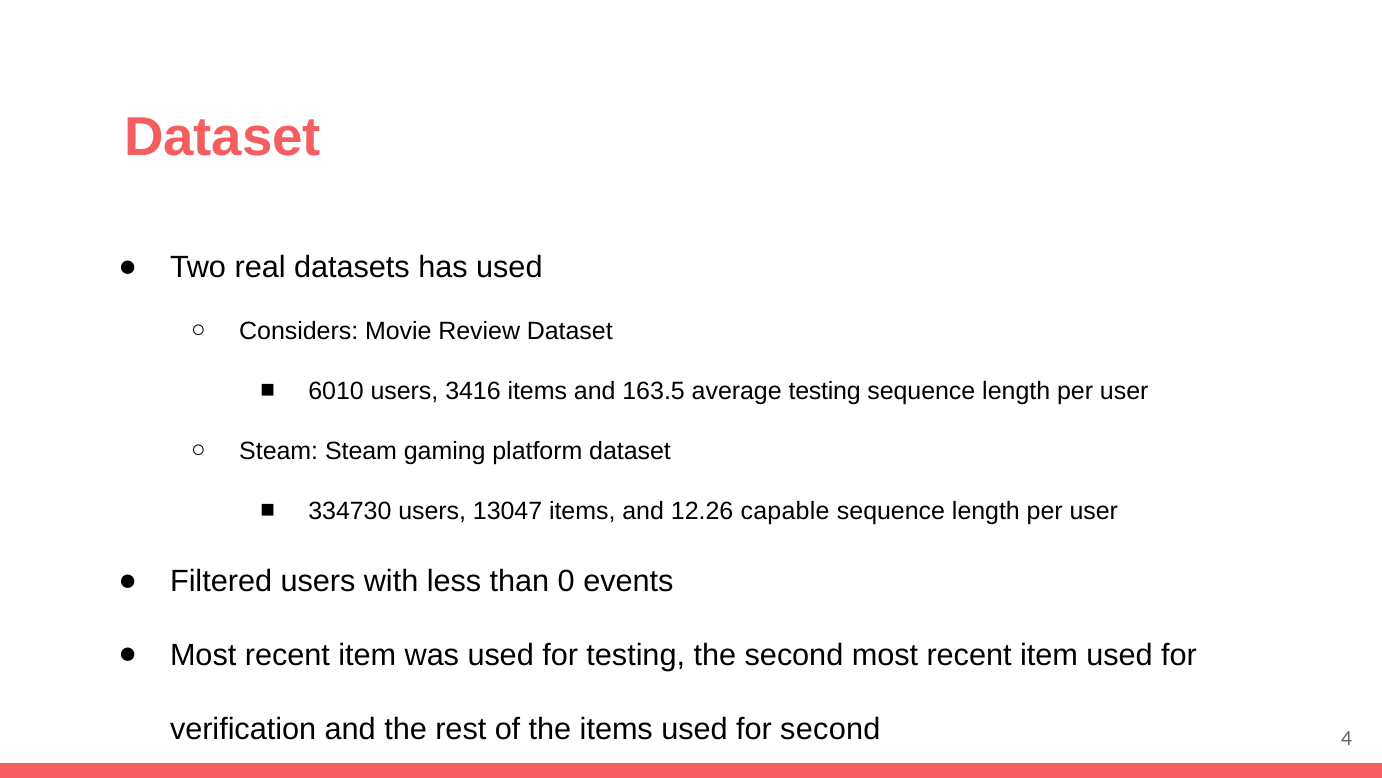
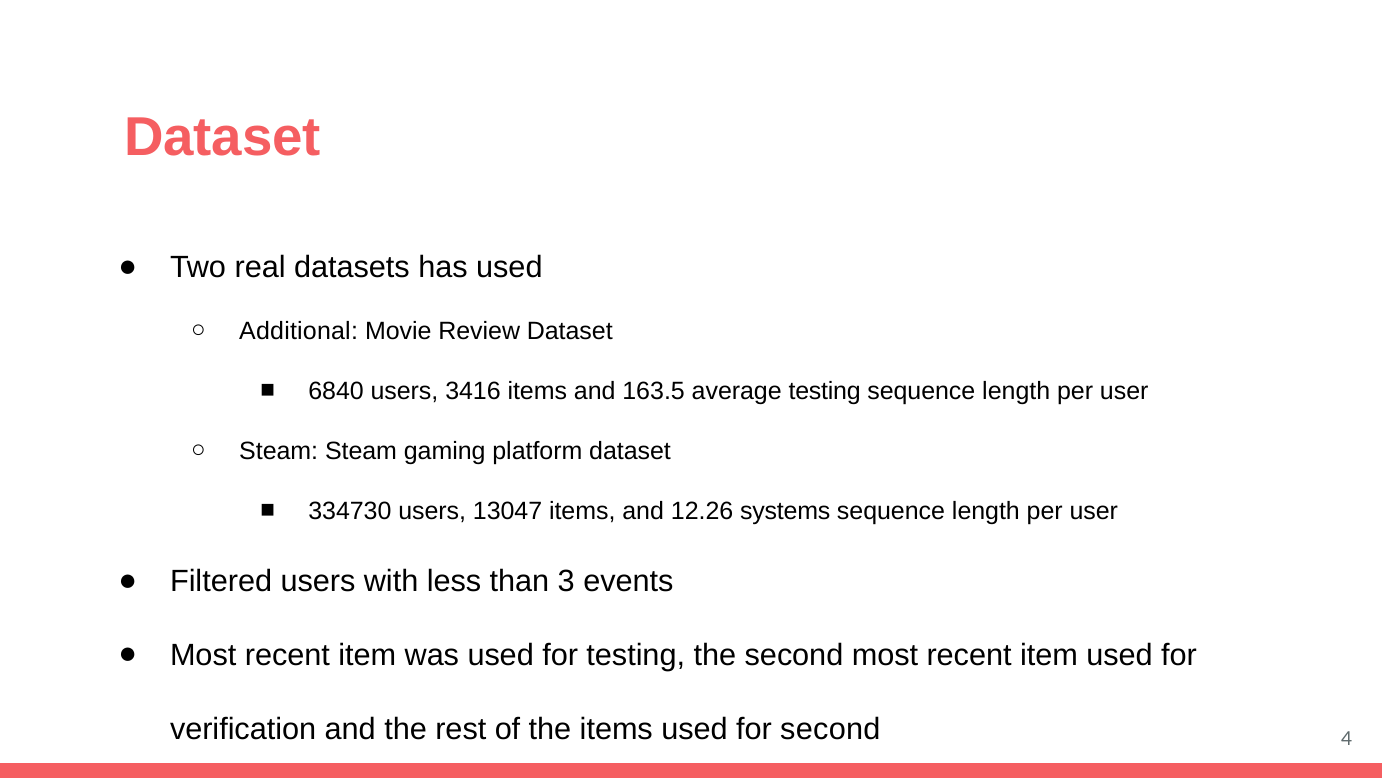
Considers: Considers -> Additional (299, 331)
6010: 6010 -> 6840 (336, 390)
capable: capable -> systems (785, 510)
0: 0 -> 3 (566, 581)
